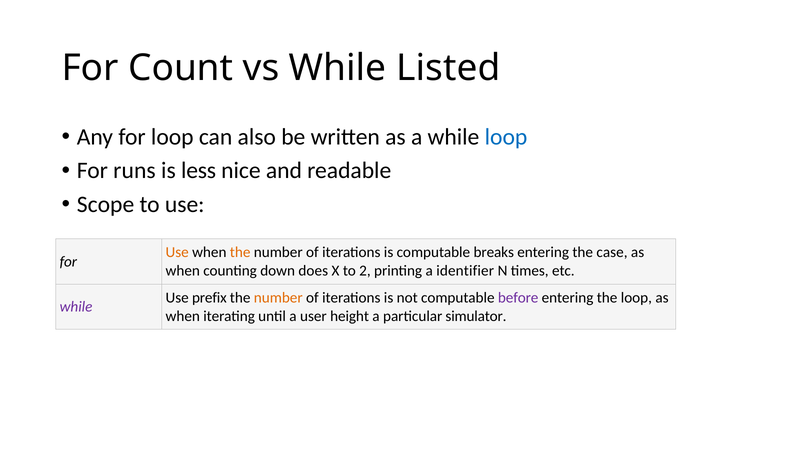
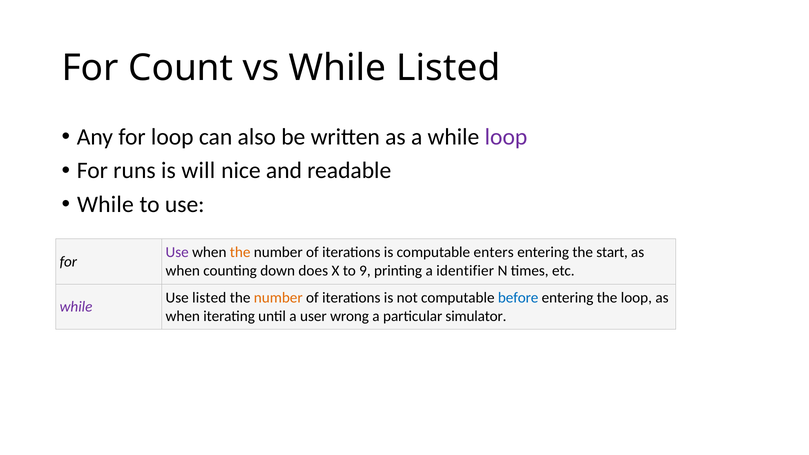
loop colour: blue -> purple (506, 137)
less: less -> will (198, 171)
Scope: Scope -> While (105, 205)
Use colour: orange -> purple (177, 252)
breaks: breaks -> enters (494, 252)
case: case -> start (612, 252)
2: 2 -> 9 (365, 271)
Use prefix: prefix -> listed (209, 298)
before colour: purple -> blue (518, 298)
height: height -> wrong (350, 316)
